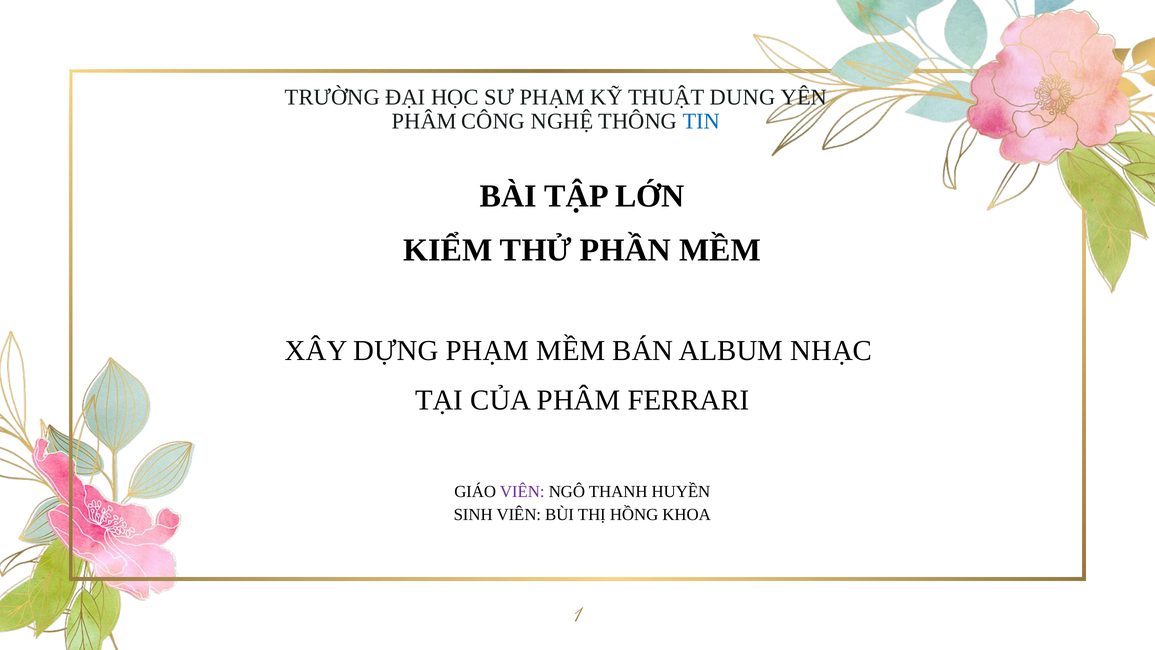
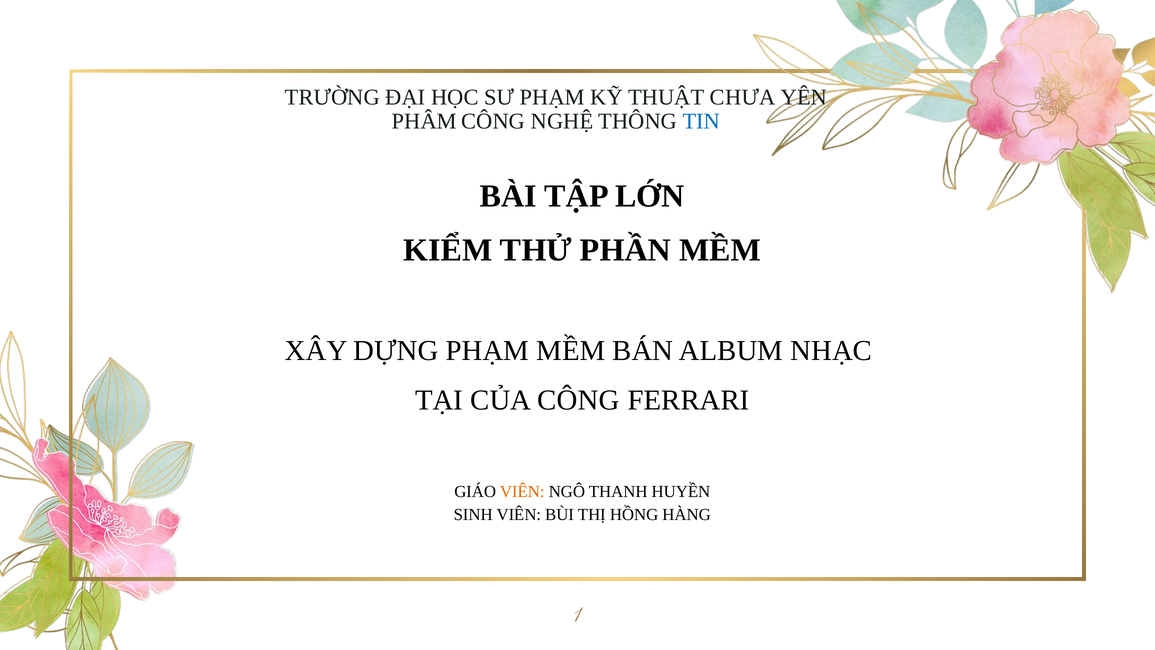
DUNG: DUNG -> CHƯA (743, 97)
CỦA PHÂM: PHÂM -> CÔNG (579, 400)
VIÊN colour: purple -> orange (522, 491)
KHOA: KHOA -> HÀNG (687, 515)
